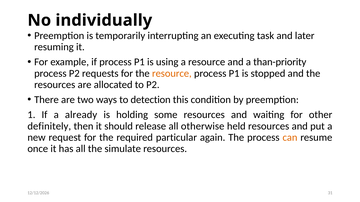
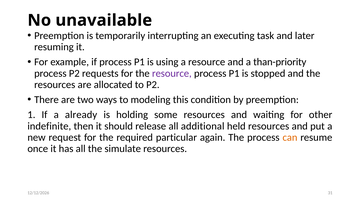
individually: individually -> unavailable (104, 20)
resource colour: orange -> purple (172, 73)
detection: detection -> modeling (151, 100)
definitely: definitely -> indefinite (49, 126)
otherwise: otherwise -> additional (203, 126)
